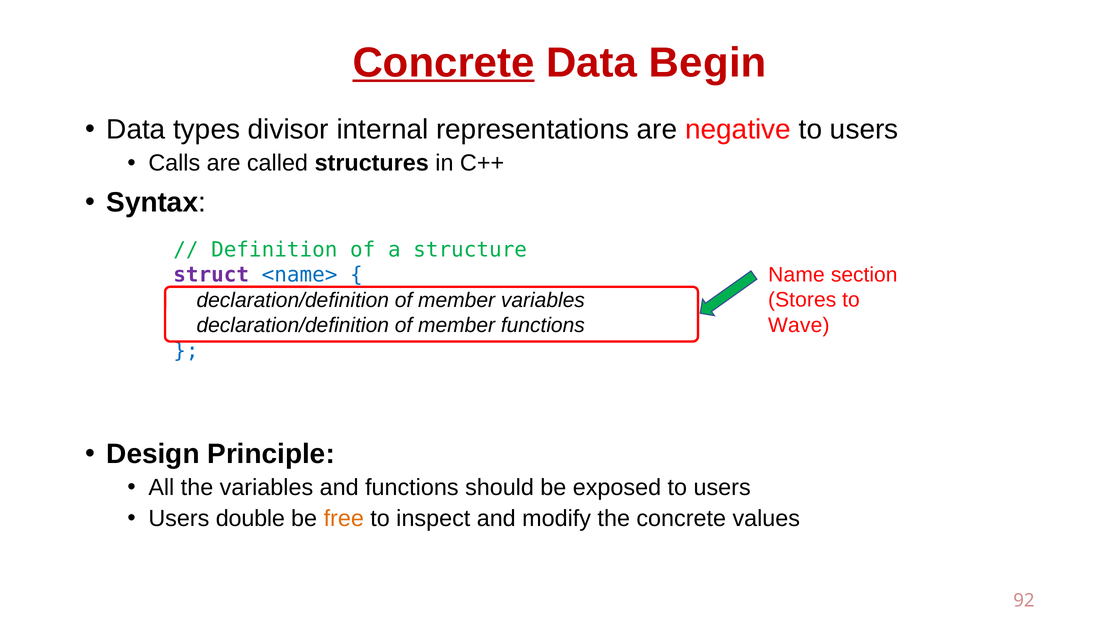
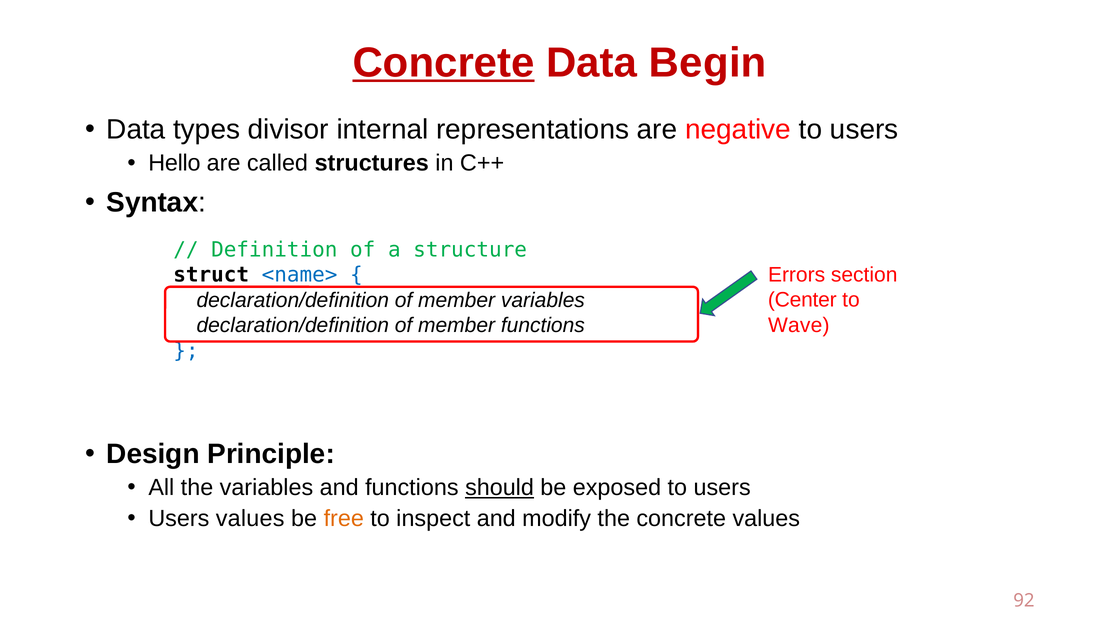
Calls: Calls -> Hello (174, 163)
Name: Name -> Errors (797, 275)
struct colour: purple -> black (211, 275)
Stores: Stores -> Center (802, 300)
should underline: none -> present (500, 488)
Users double: double -> values (250, 519)
